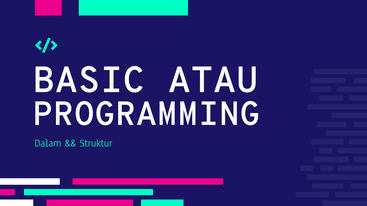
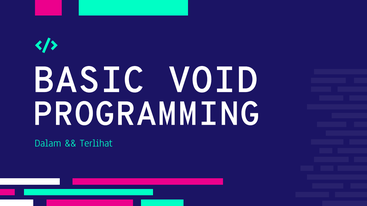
ATAU: ATAU -> VOID (213, 80)
Struktur: Struktur -> Terlihat (96, 143)
